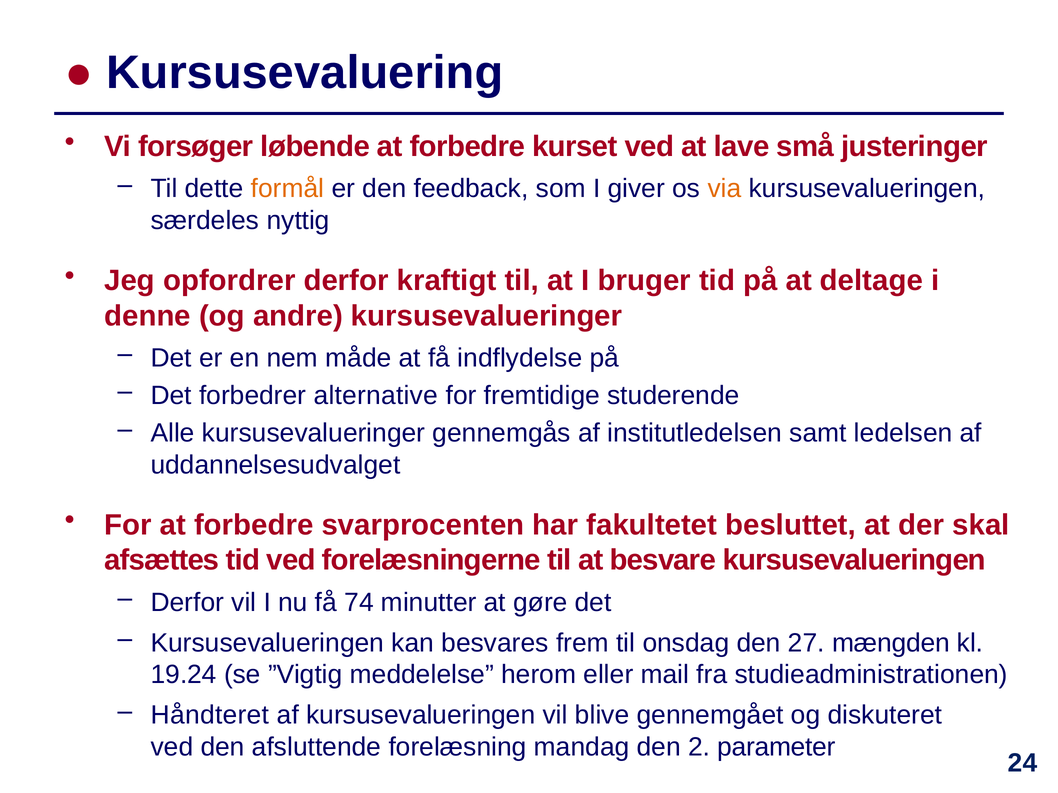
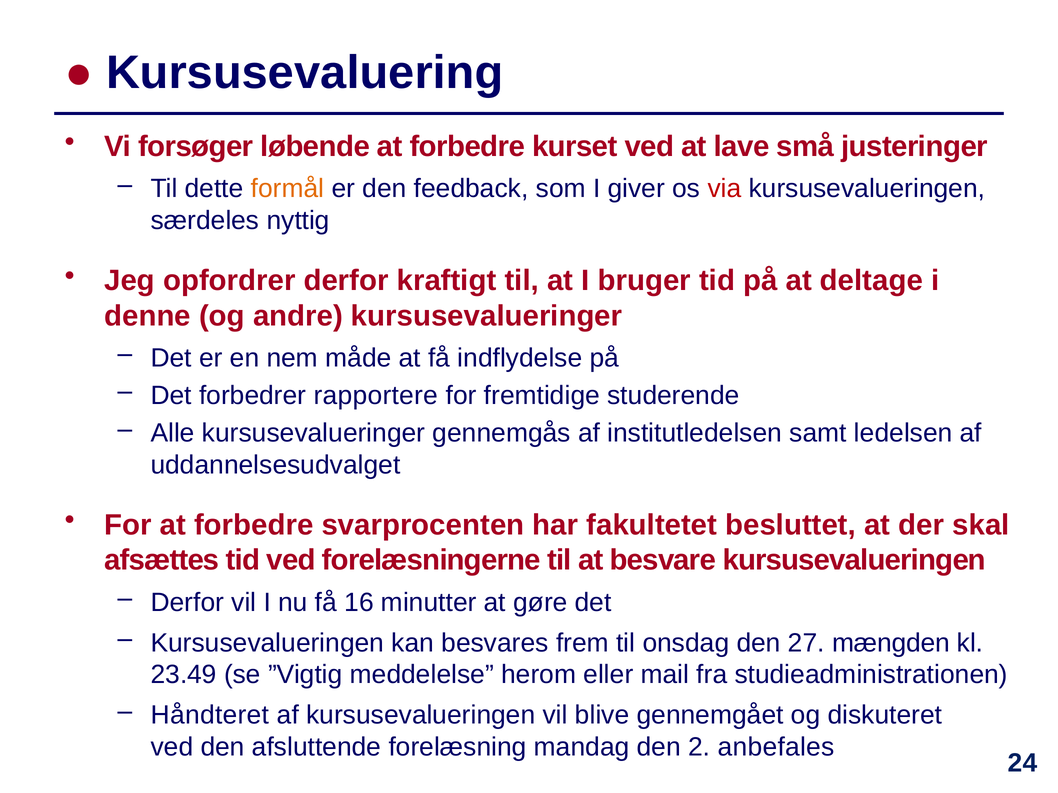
via colour: orange -> red (724, 189)
alternative: alternative -> rapportere (376, 396)
74: 74 -> 16 (359, 603)
19.24: 19.24 -> 23.49 (184, 675)
parameter: parameter -> anbefales (776, 747)
